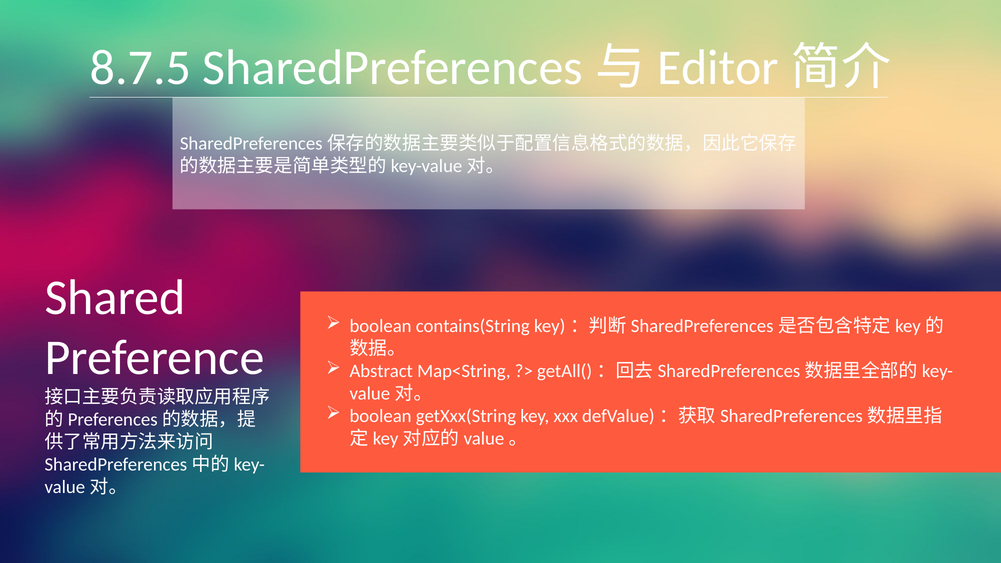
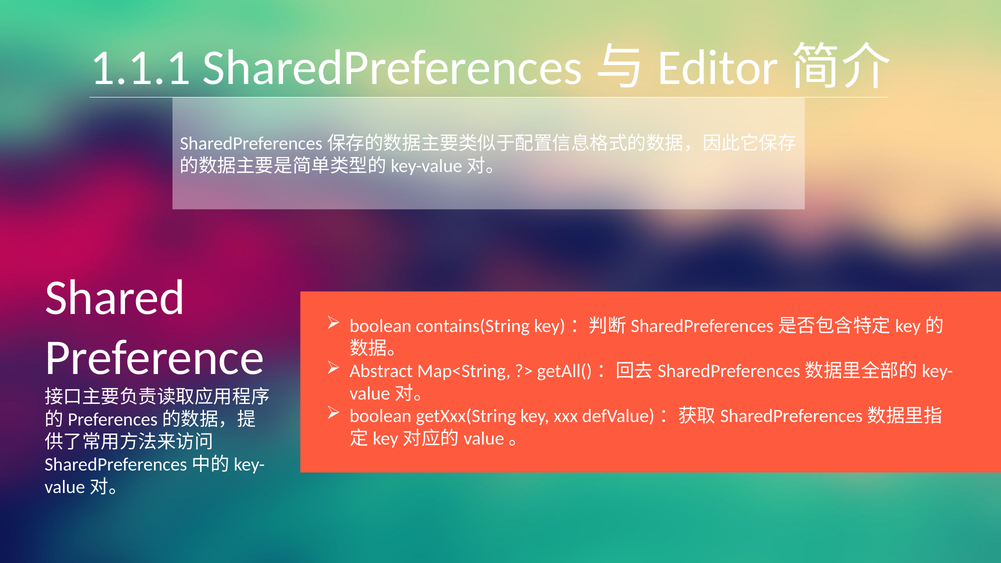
8.7.5: 8.7.5 -> 1.1.1 (141, 68)
